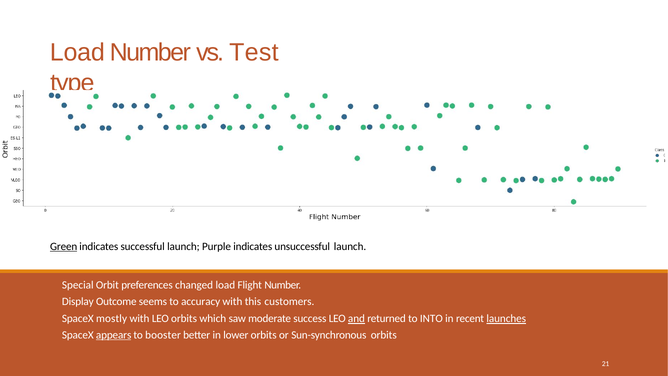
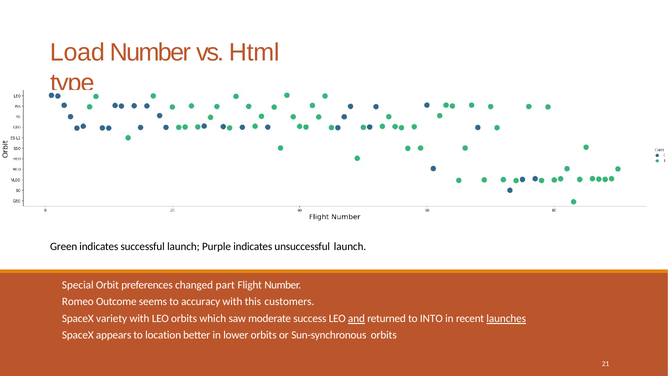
Test: Test -> Html (254, 53)
Green underline: present -> none (64, 246)
changed load: load -> part (225, 285)
Display: Display -> Romeo (78, 301)
mostly: mostly -> variety (112, 318)
appears underline: present -> none (114, 335)
booster: booster -> location (163, 335)
